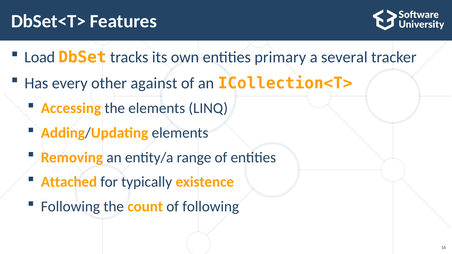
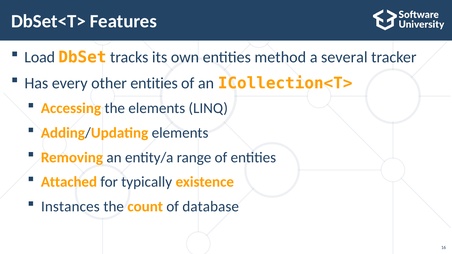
primary: primary -> method (280, 57)
other against: against -> entities (154, 83)
Following: Following -> Instances (70, 207)
of following: following -> database (211, 207)
